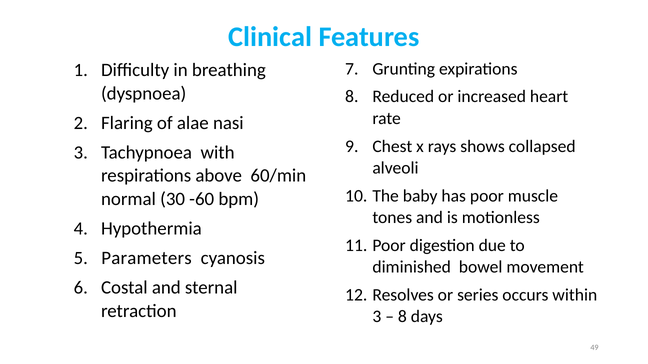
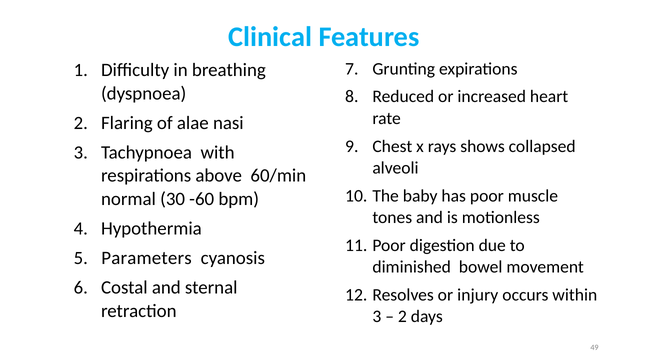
series: series -> injury (478, 295)
8: 8 -> 2 (402, 317)
